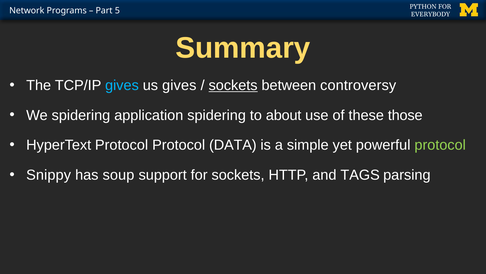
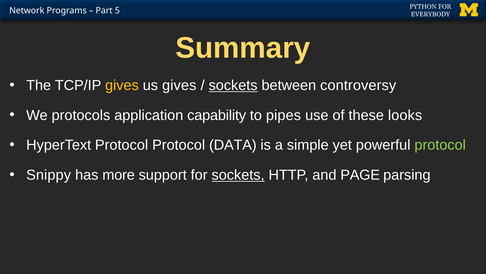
gives colour: light blue -> yellow (122, 85)
We spidering: spidering -> protocols (81, 115)
application spidering: spidering -> capability (217, 115)
about: about -> pipes (283, 115)
those: those -> looks (405, 115)
soup: soup -> more (119, 175)
sockets underline: none -> present (238, 175)
TAGS: TAGS -> PAGE (360, 175)
